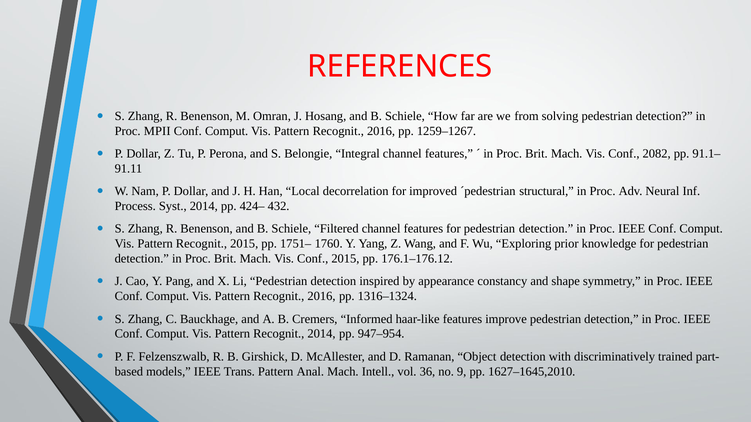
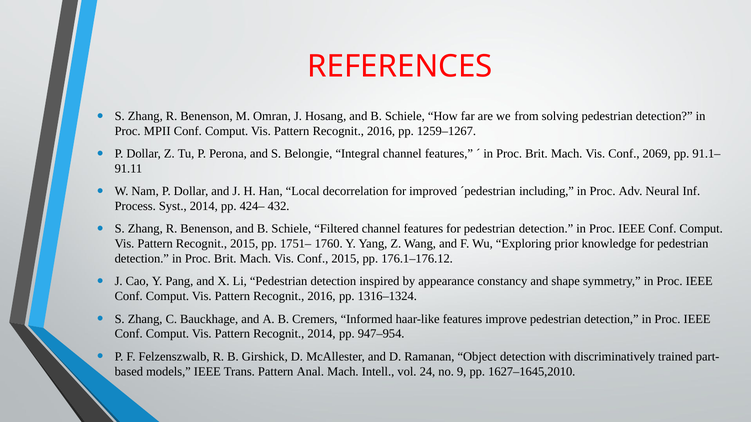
2082: 2082 -> 2069 (657, 154)
structural: structural -> including (546, 192)
36: 36 -> 24 (427, 372)
